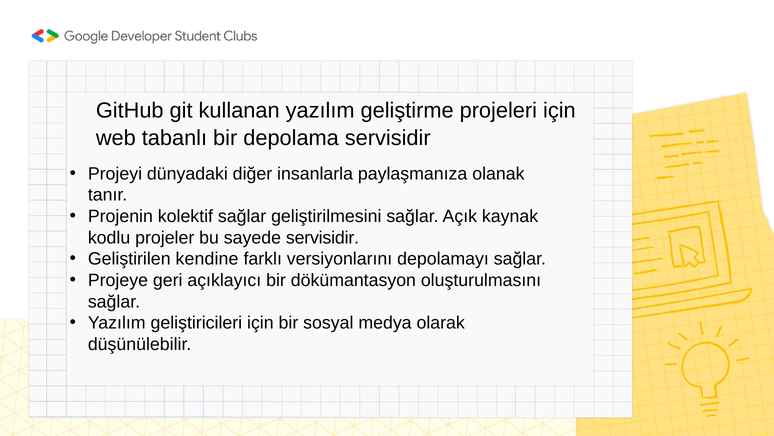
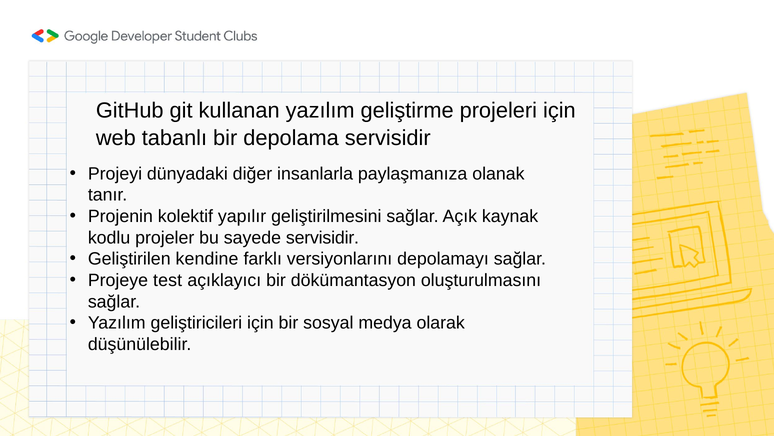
kolektif sağlar: sağlar -> yapılır (242, 216)
geri: geri -> test (168, 280)
